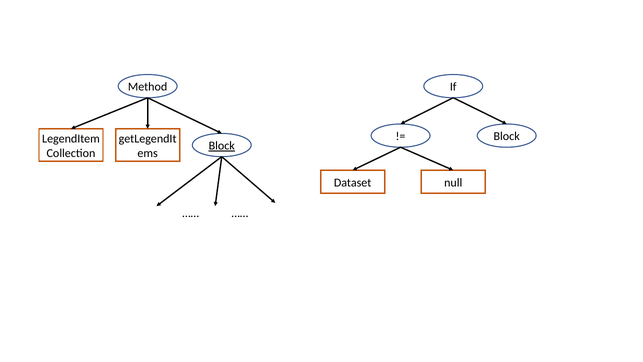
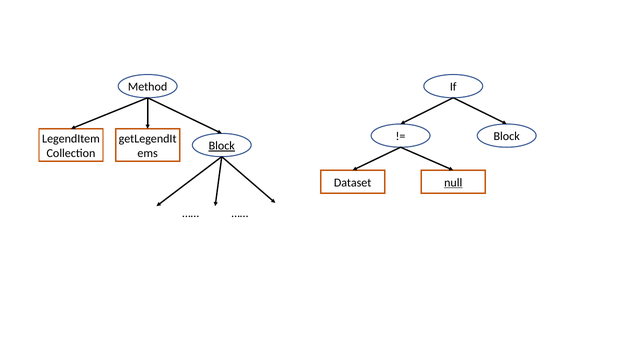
null underline: none -> present (453, 182)
